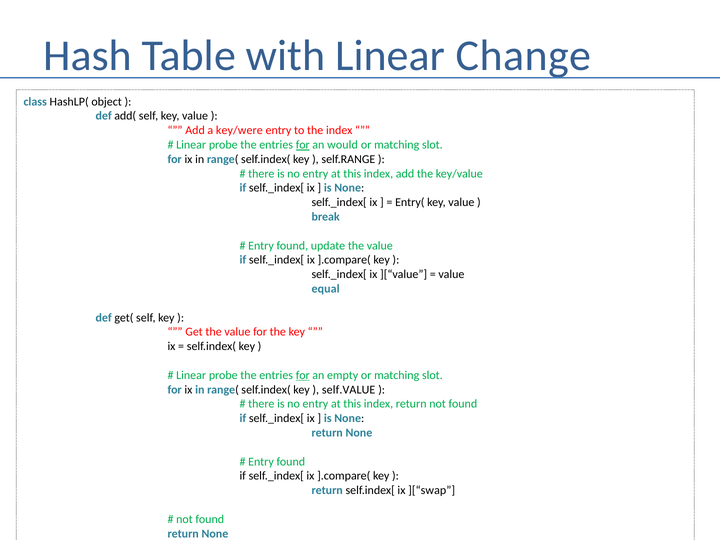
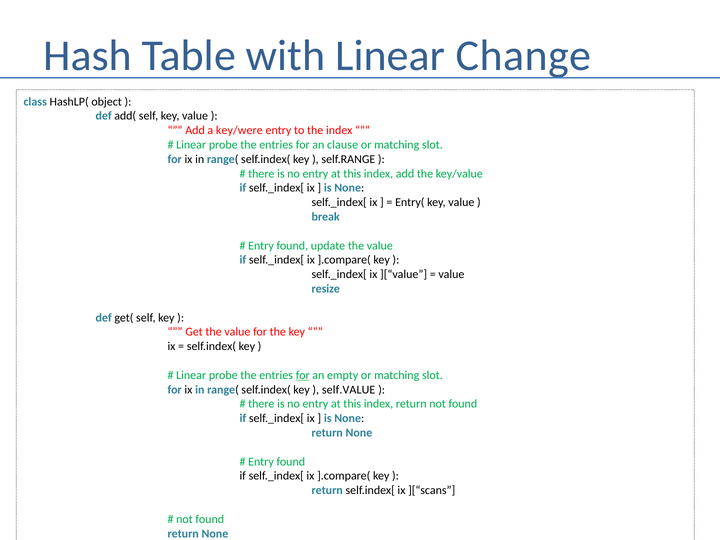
for underline: present -> none (303, 145)
would: would -> clause (343, 145)
equal: equal -> resize (326, 289)
][“swap: ][“swap -> ][“scans (432, 490)
